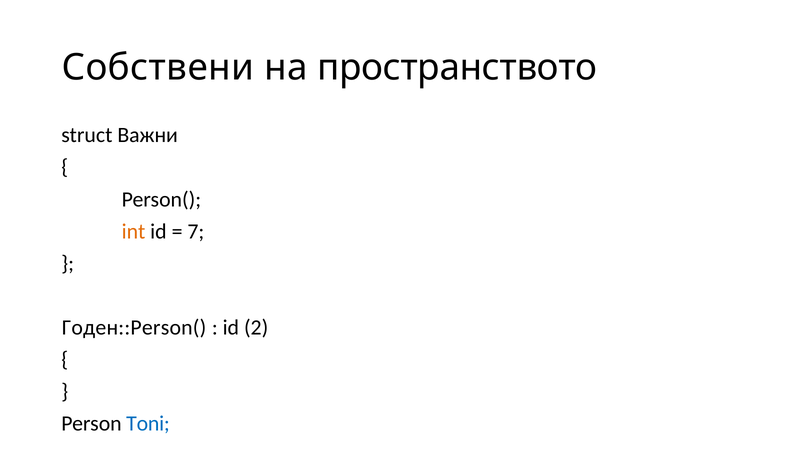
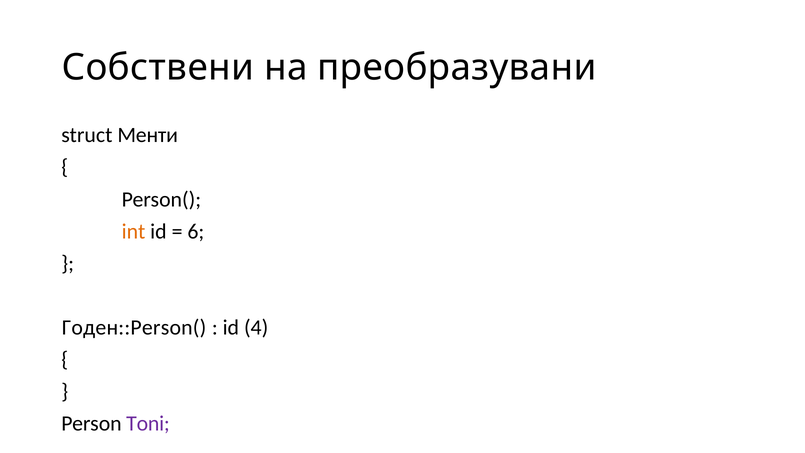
пространството: пространството -> преобразувани (457, 68)
Важни: Важни -> Менти (148, 135)
7: 7 -> 6 (196, 231)
2: 2 -> 4 (256, 327)
Toni colour: blue -> purple (148, 423)
